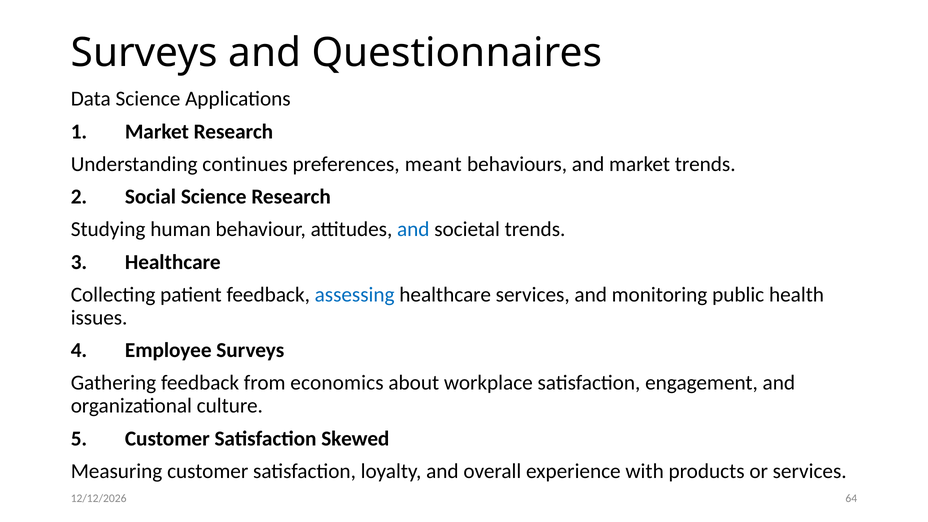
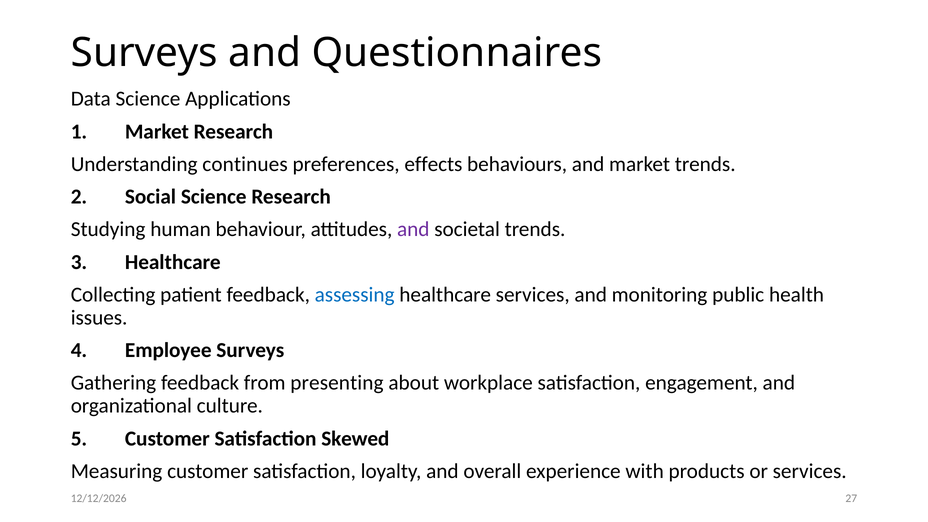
meant: meant -> effects (433, 164)
and colour: blue -> purple (413, 229)
economics: economics -> presenting (337, 383)
64: 64 -> 27 (851, 498)
